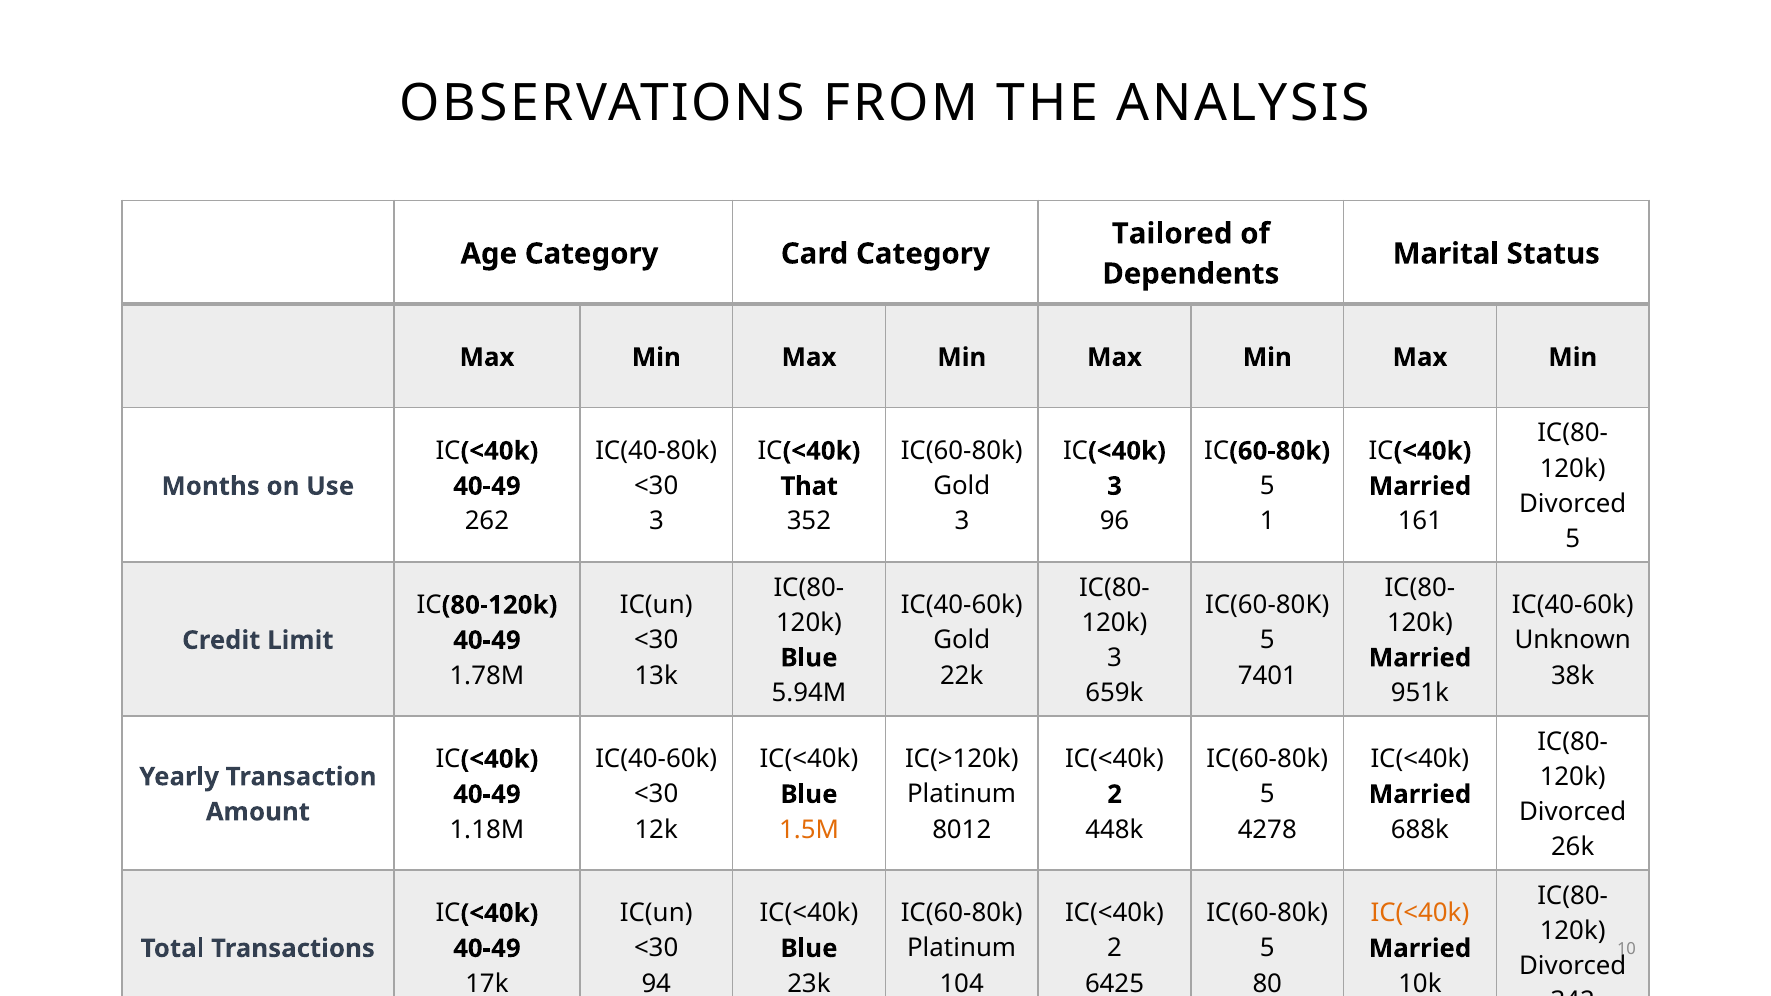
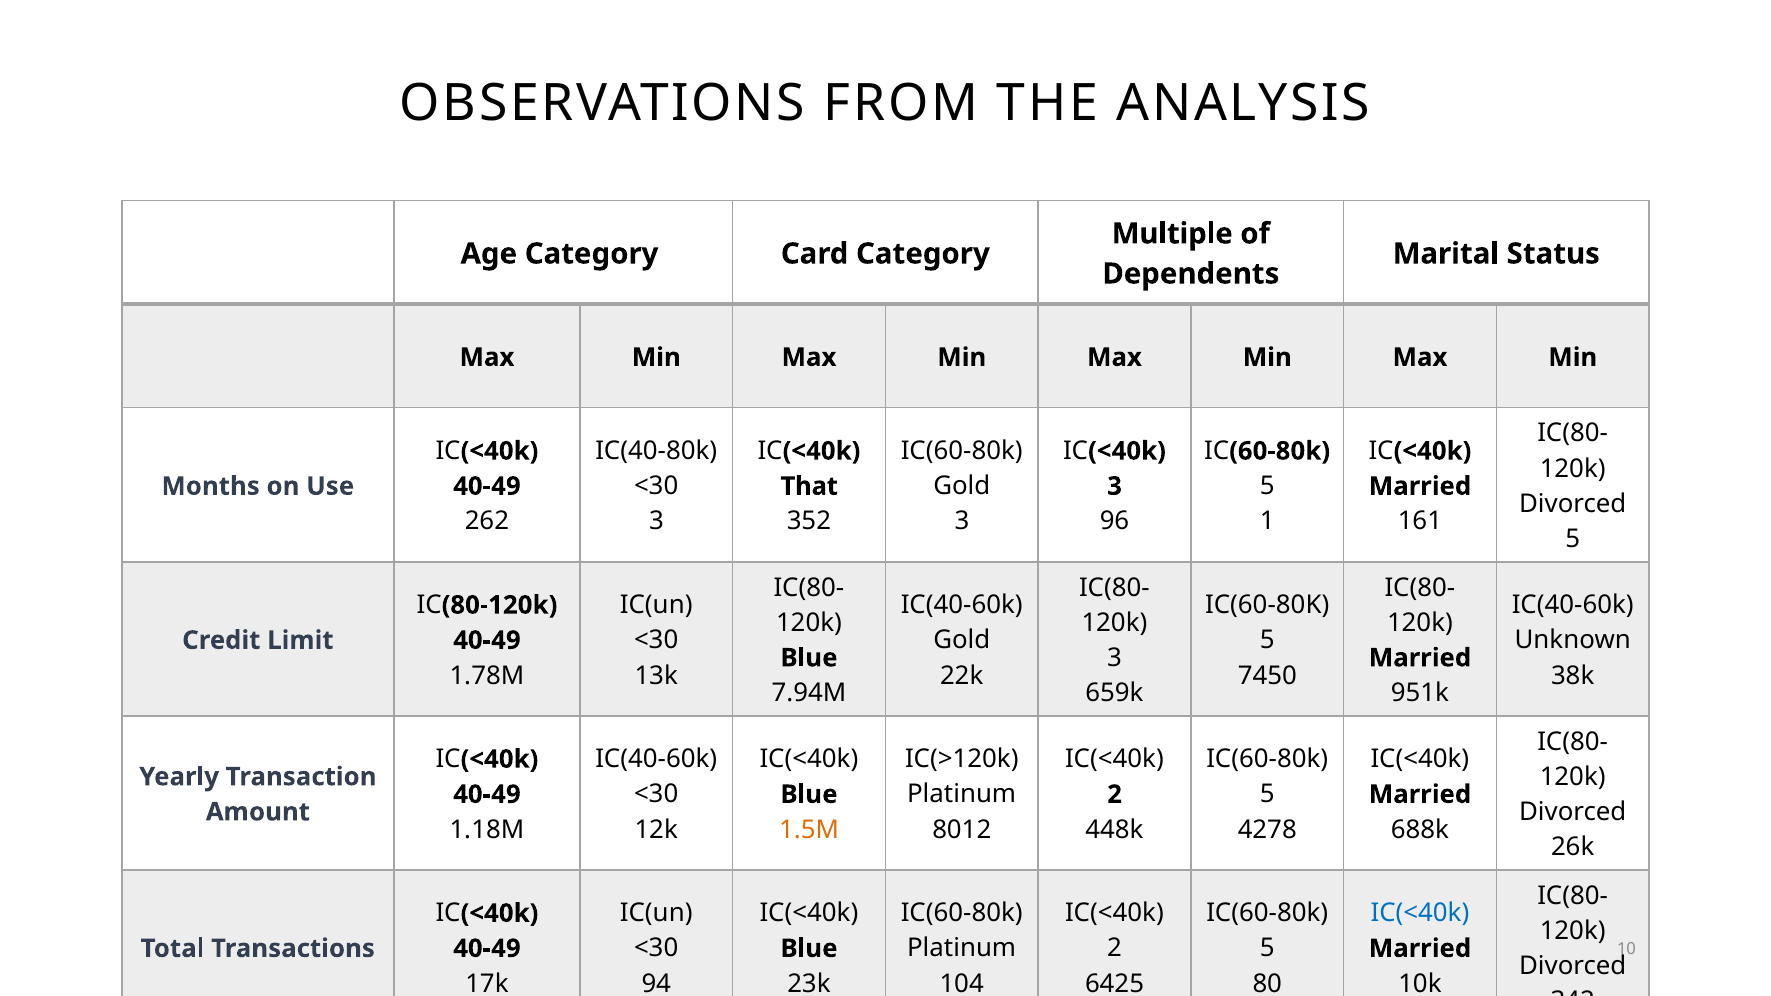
Tailored: Tailored -> Multiple (1172, 234)
7401: 7401 -> 7450 (1267, 676)
5.94M: 5.94M -> 7.94M (809, 693)
IC(<40k colour: orange -> blue (1420, 913)
